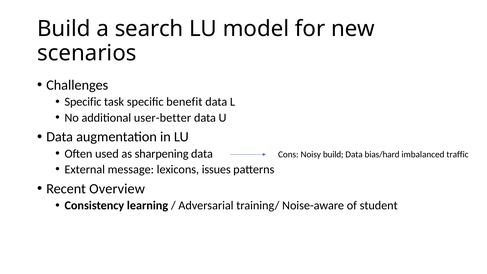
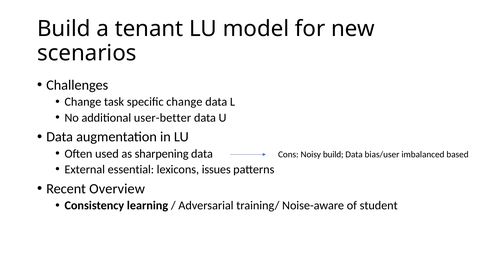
search: search -> tenant (149, 29)
Specific: Specific -> Change (83, 102)
specific benefit: benefit -> change (184, 102)
bias/hard: bias/hard -> bias/user (382, 155)
traffic: traffic -> based (458, 155)
message: message -> essential (131, 169)
